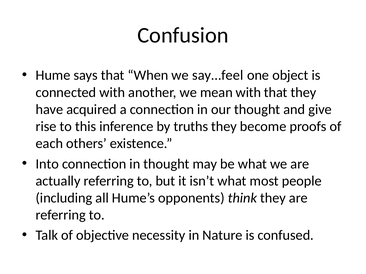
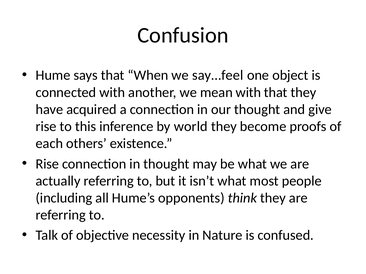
truths: truths -> world (191, 127)
Into: Into -> Rise (47, 164)
